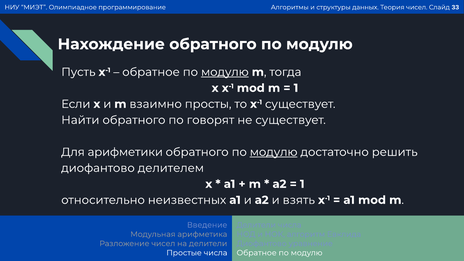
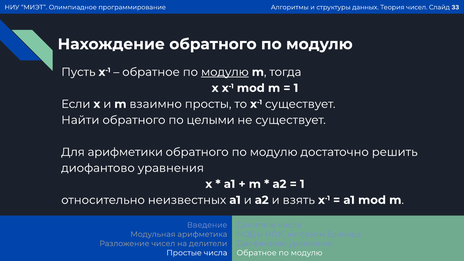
говорят: говорят -> целыми (211, 120)
модулю underline: present -> none (274, 152)
делителем: делителем -> уравнения (171, 168)
